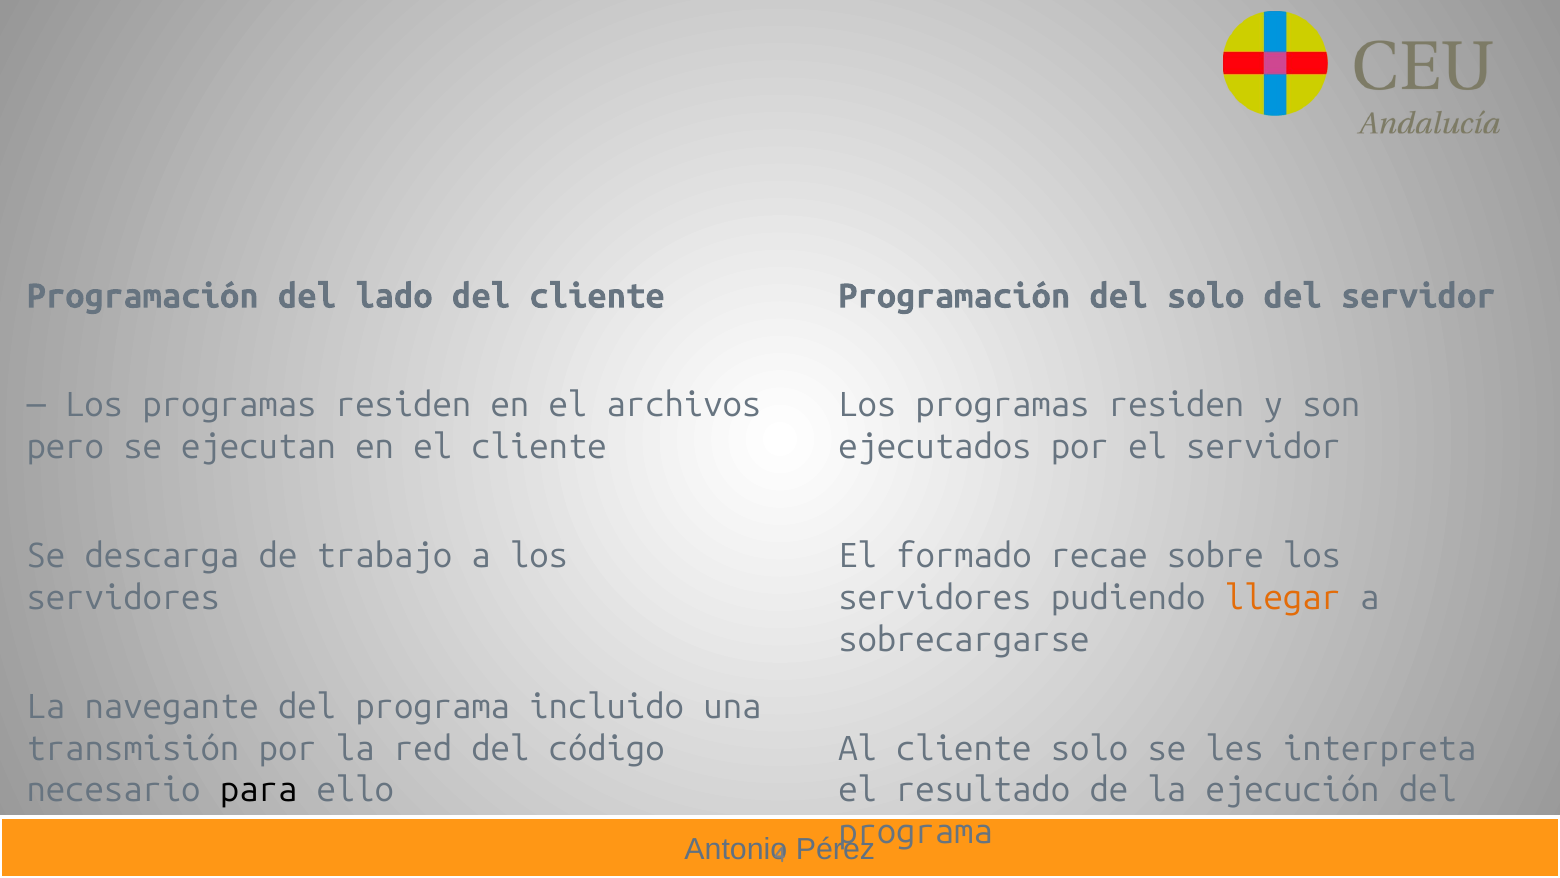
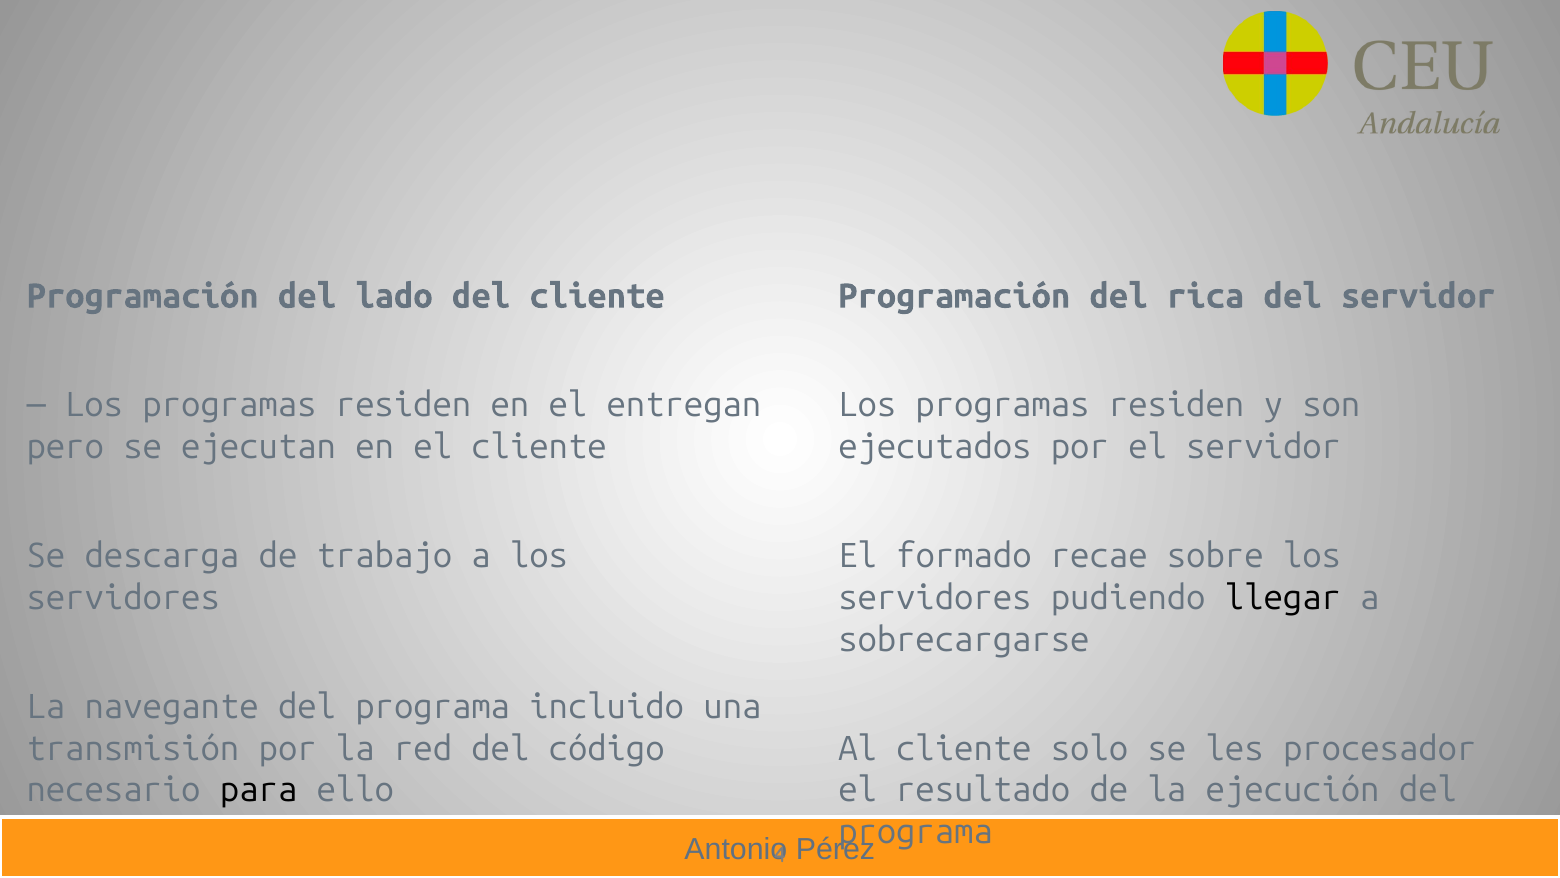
del solo: solo -> rica (1206, 296)
archivos: archivos -> entregan (684, 405)
llegar colour: orange -> black (1283, 598)
interpreta: interpreta -> procesador (1380, 748)
